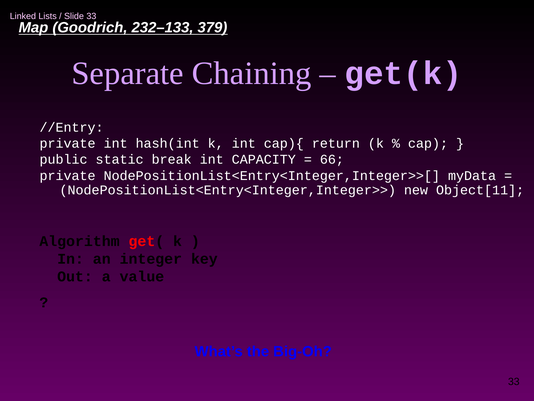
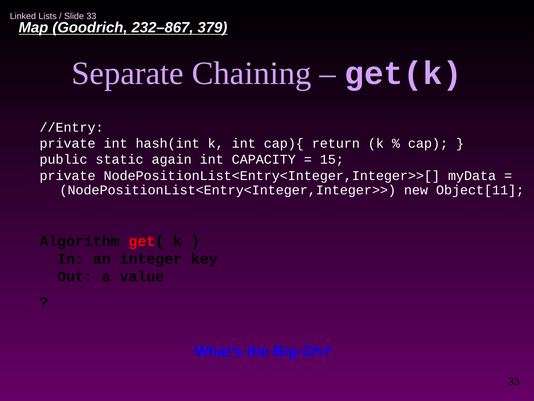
232–133: 232–133 -> 232–867 (163, 28)
break: break -> again (172, 159)
66: 66 -> 15 (332, 159)
